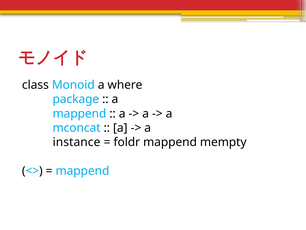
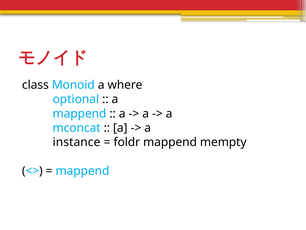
package: package -> optional (76, 99)
